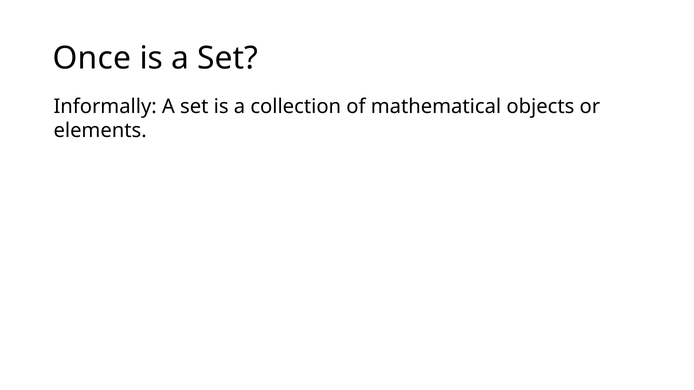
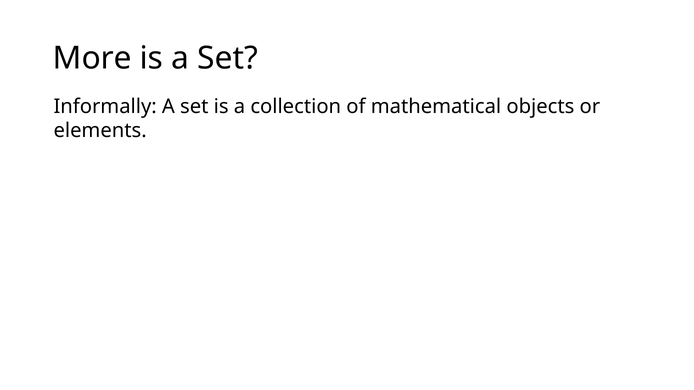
Once: Once -> More (92, 58)
